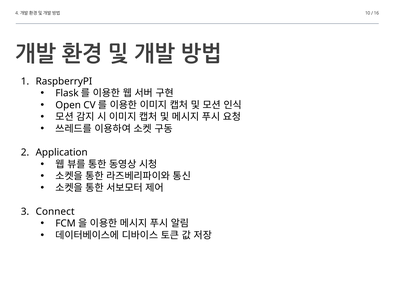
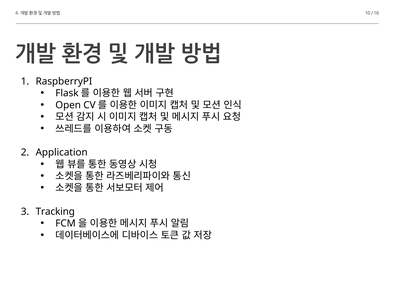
Connect: Connect -> Tracking (55, 212)
